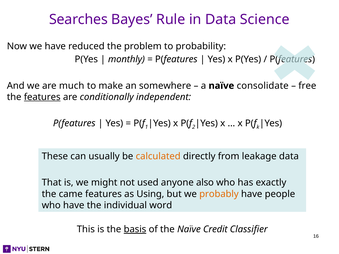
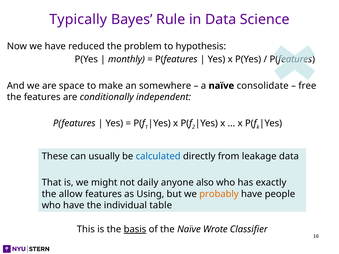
Searches: Searches -> Typically (78, 20)
probability: probability -> hypothesis (201, 46)
much: much -> space (72, 86)
features underline: present -> none (42, 97)
calculated colour: orange -> blue (158, 156)
used: used -> daily (148, 183)
came: came -> allow (71, 194)
word: word -> table (161, 205)
Credit: Credit -> Wrote (215, 230)
